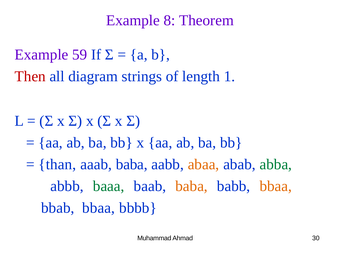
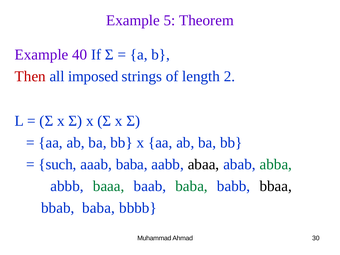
8: 8 -> 5 (169, 20)
59: 59 -> 40 (80, 55)
diagram: diagram -> imposed (93, 76)
1: 1 -> 2 (230, 76)
than: than -> such (57, 164)
abaa colour: orange -> black (204, 164)
baba colour: orange -> green (192, 186)
bbaa colour: orange -> black (276, 186)
bbab bbaa: bbaa -> baba (99, 208)
